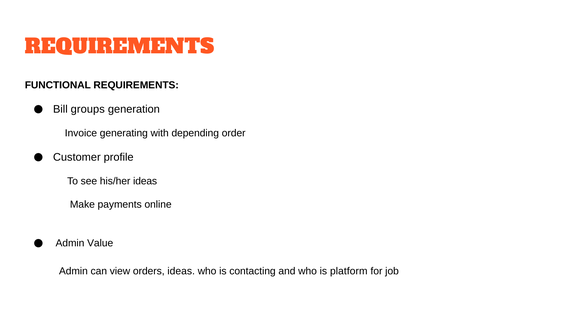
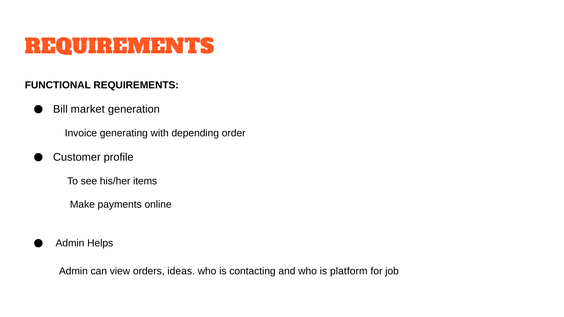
groups: groups -> market (88, 109)
his/her ideas: ideas -> items (145, 181)
Value: Value -> Helps (100, 243)
